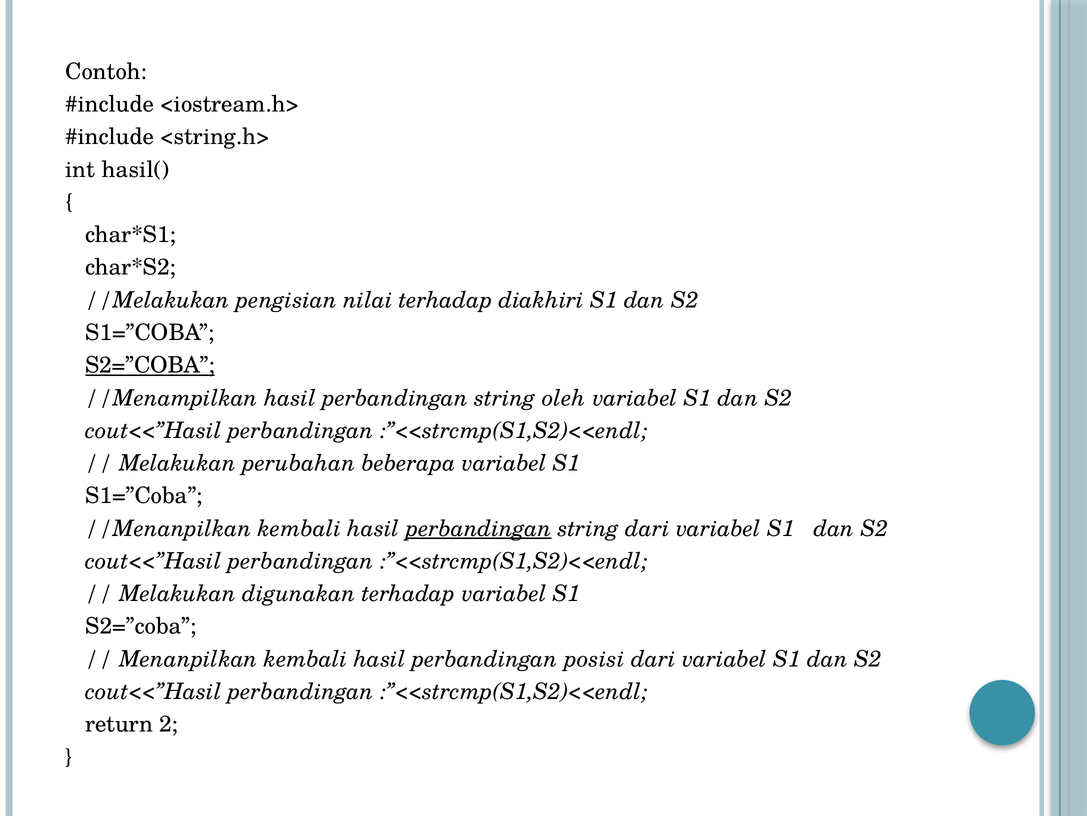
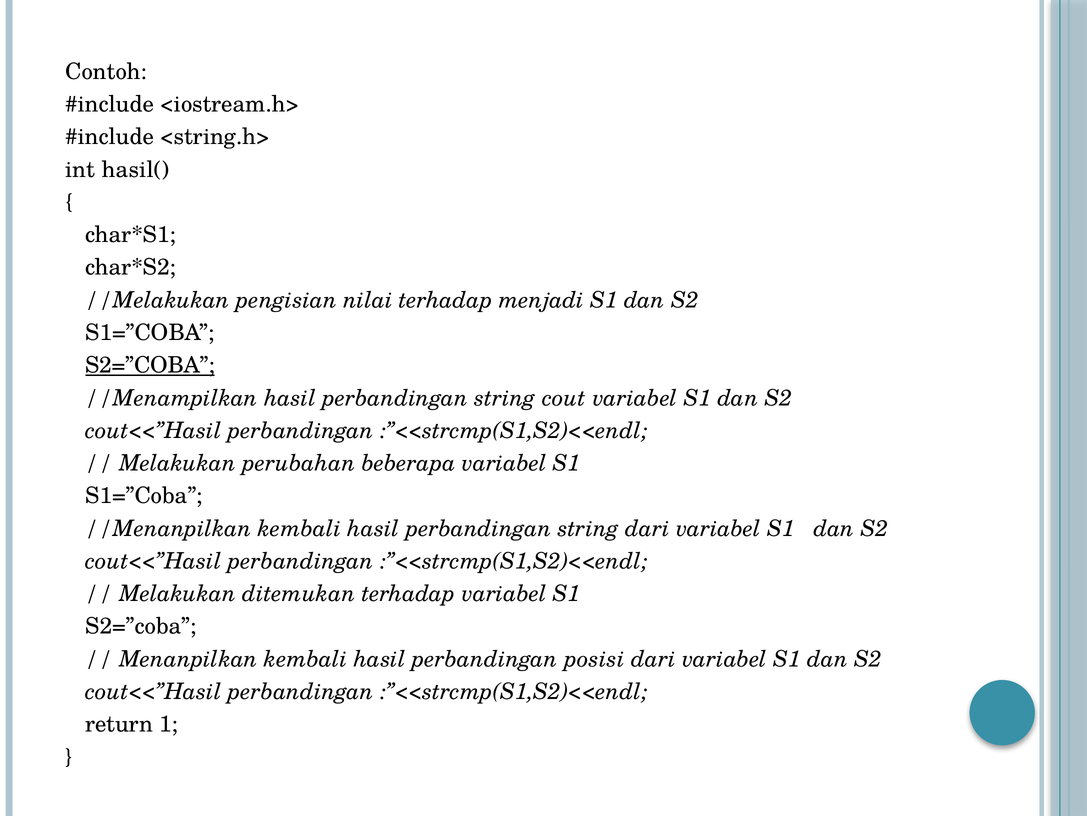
diakhiri: diakhiri -> menjadi (541, 300)
oleh: oleh -> cout (564, 398)
perbandingan underline: present -> none (479, 528)
digunakan: digunakan -> ditemukan (299, 593)
2: 2 -> 1 (169, 724)
